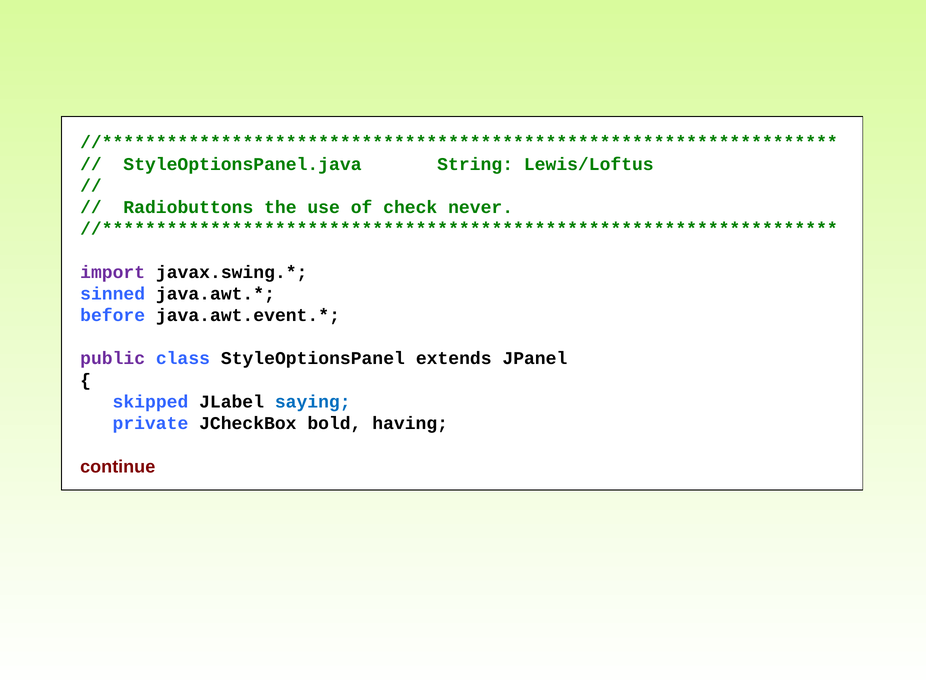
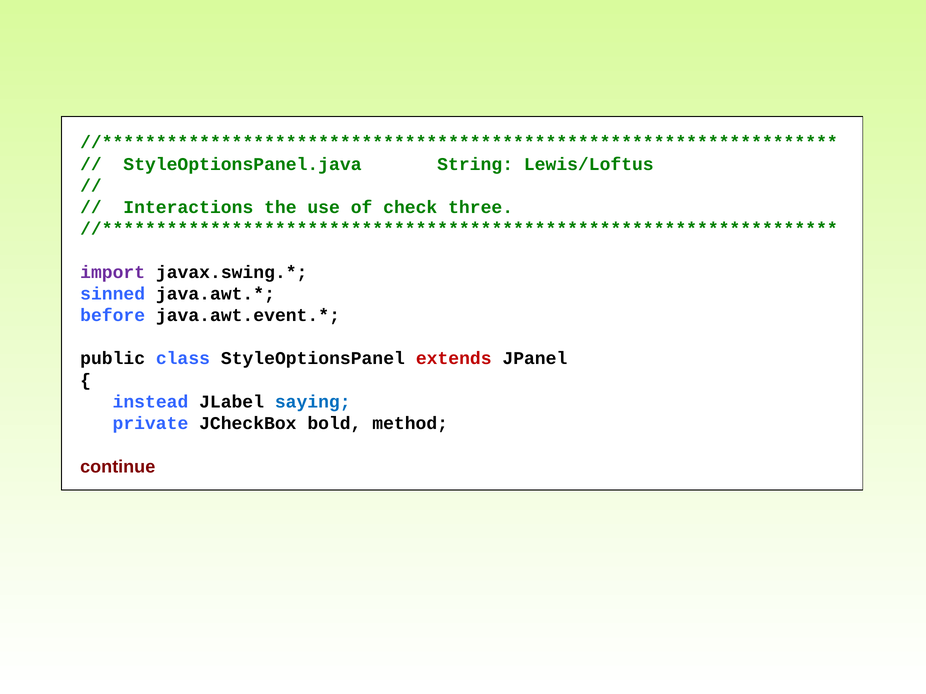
Radiobuttons: Radiobuttons -> Interactions (188, 207)
never: never -> three (481, 207)
public colour: purple -> black (113, 359)
extends colour: black -> red (454, 359)
skipped: skipped -> instead (150, 402)
having: having -> method (410, 424)
